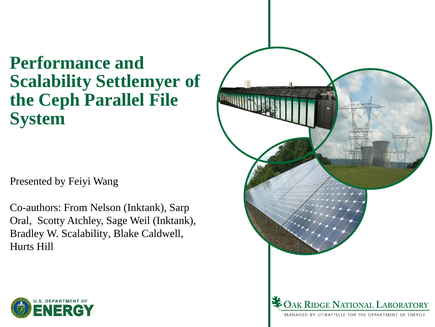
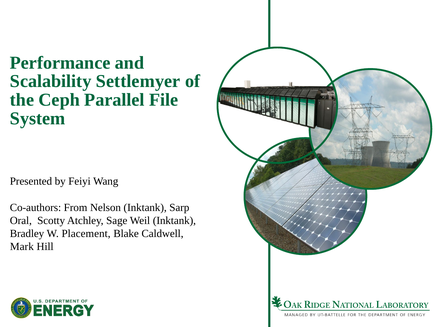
W Scalability: Scalability -> Placement (86, 233)
Hurts: Hurts -> Mark (22, 246)
